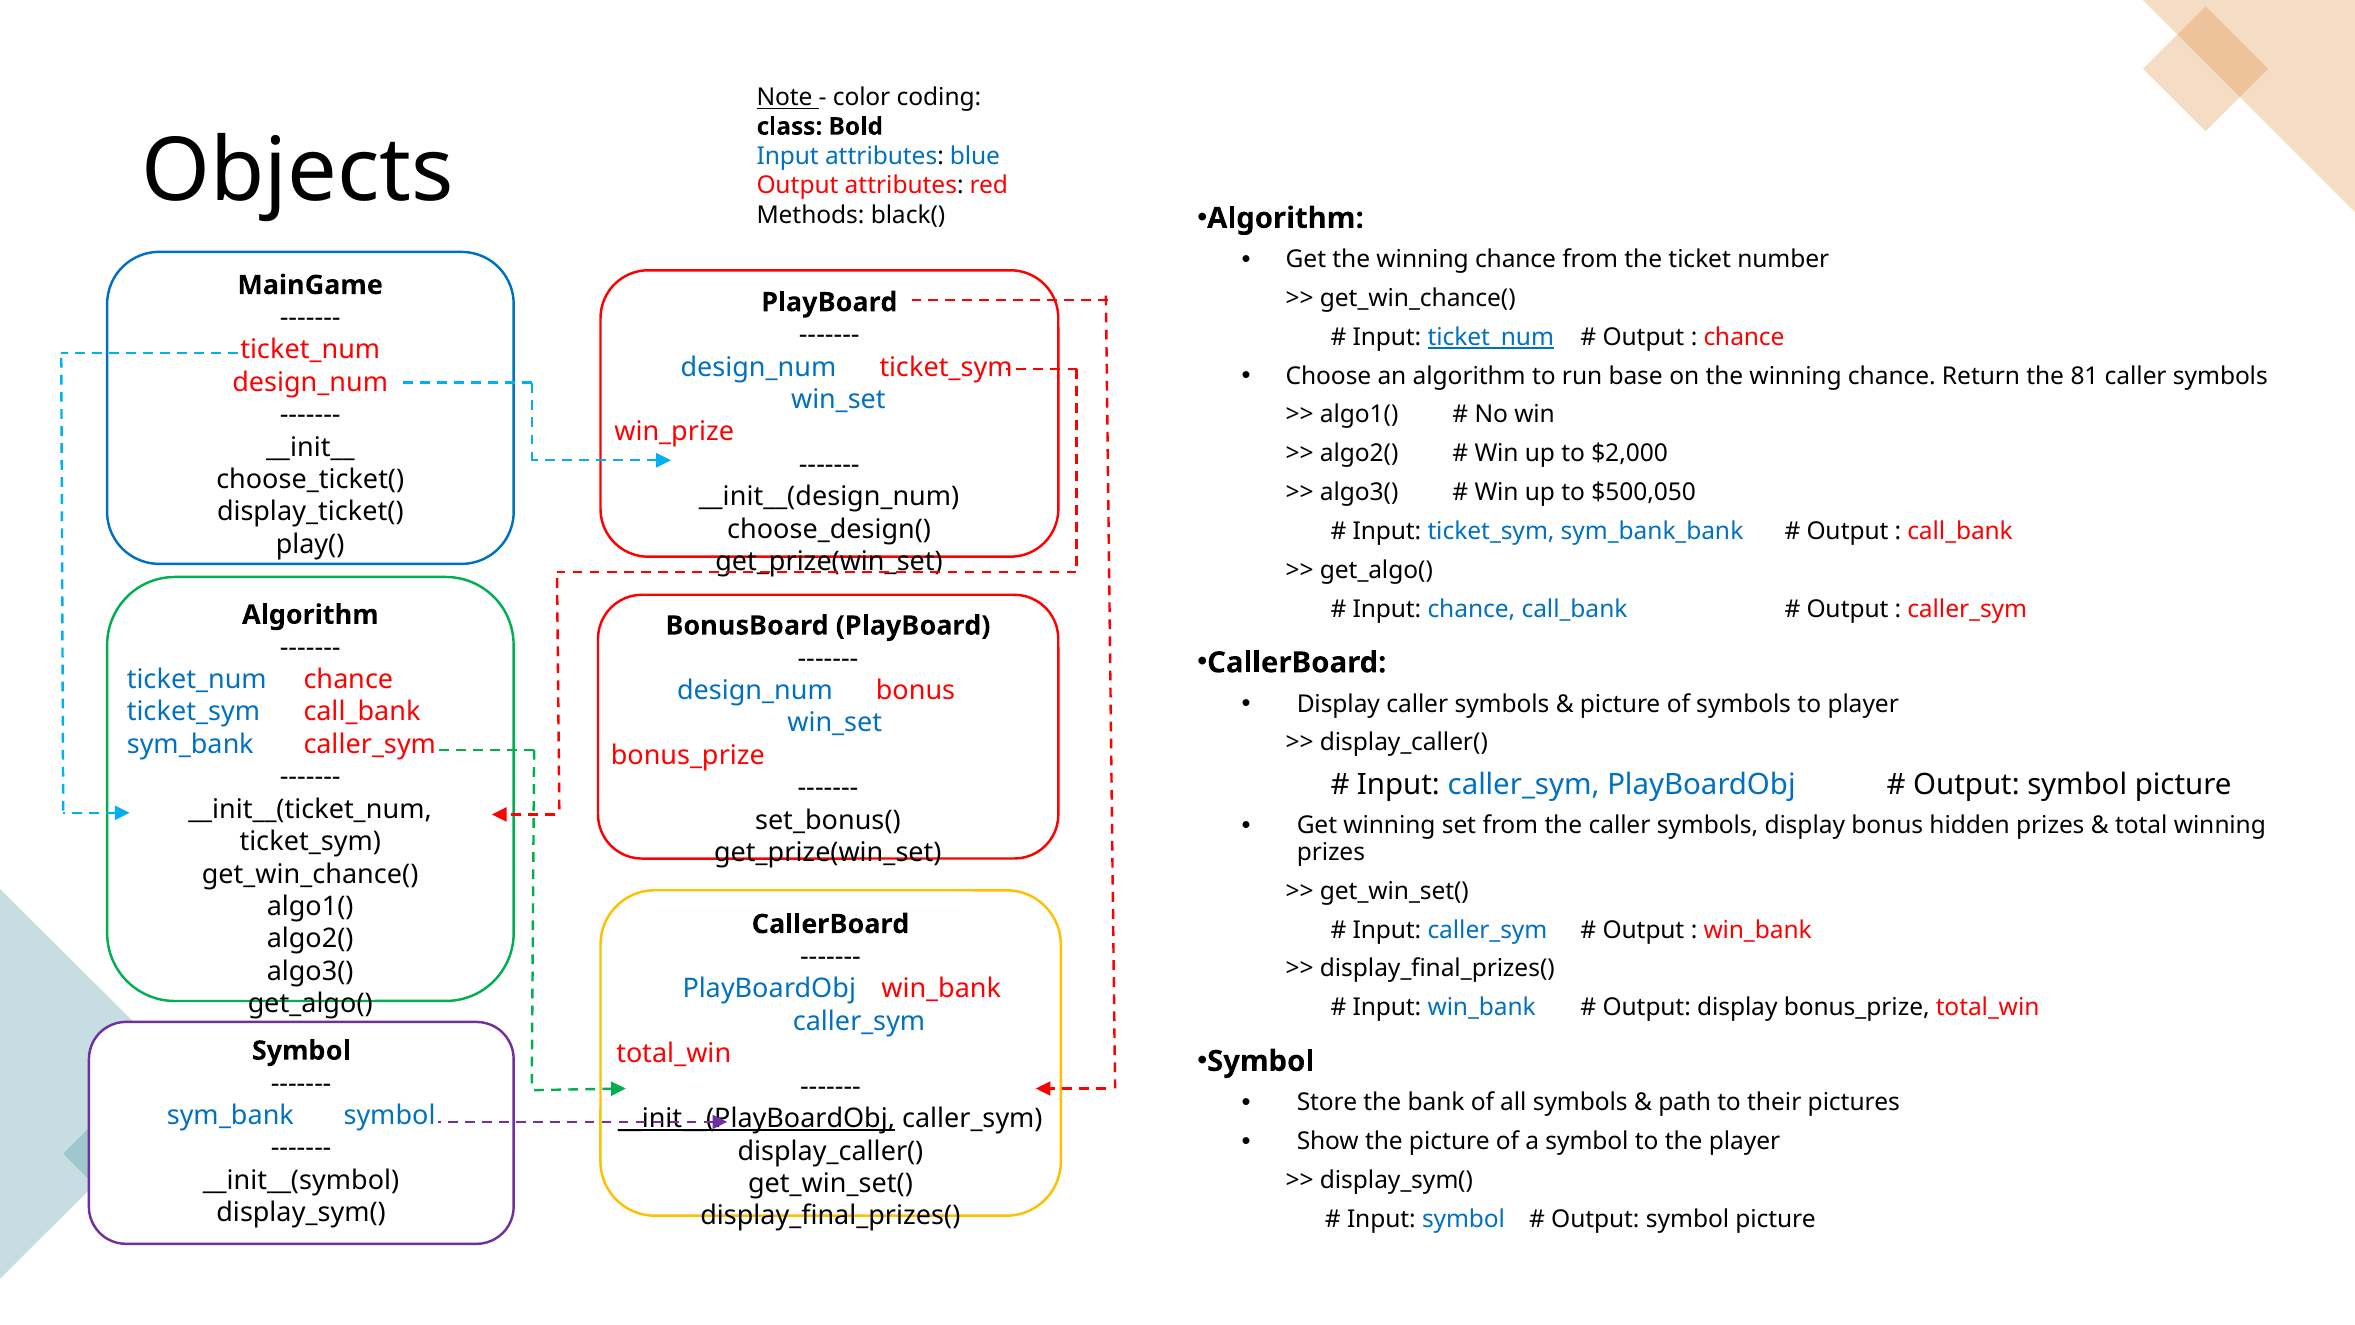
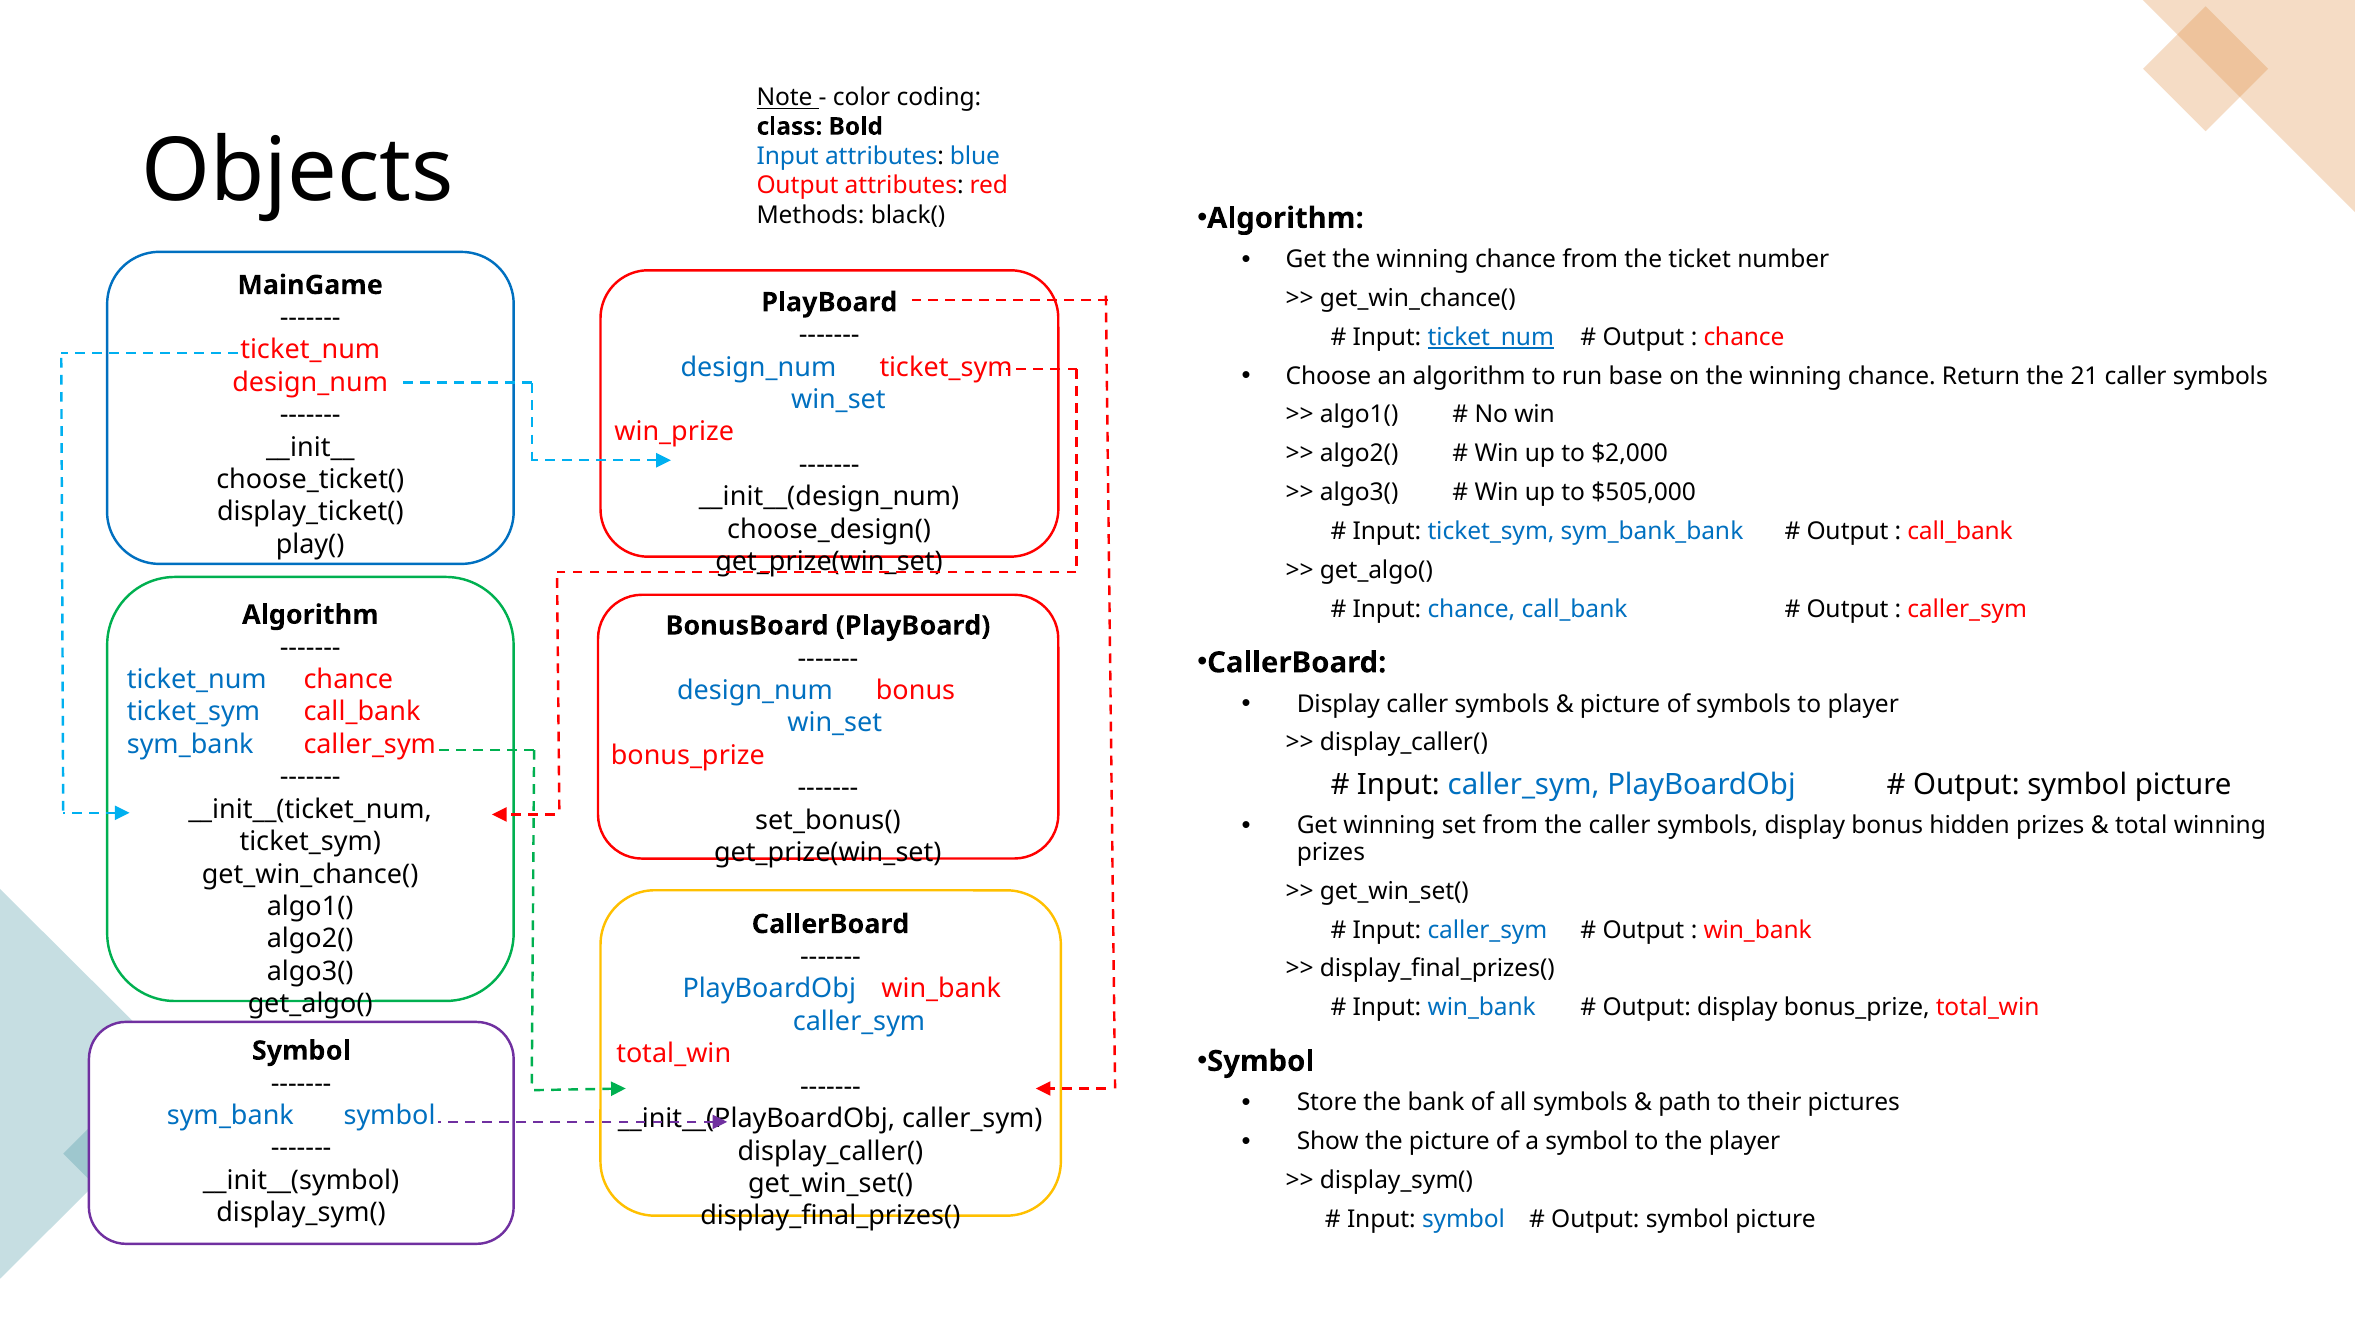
81: 81 -> 21 (2085, 376)
$500,050: $500,050 -> $505,000 (1644, 492)
__init__(PlayBoardObj underline: present -> none (756, 1118)
